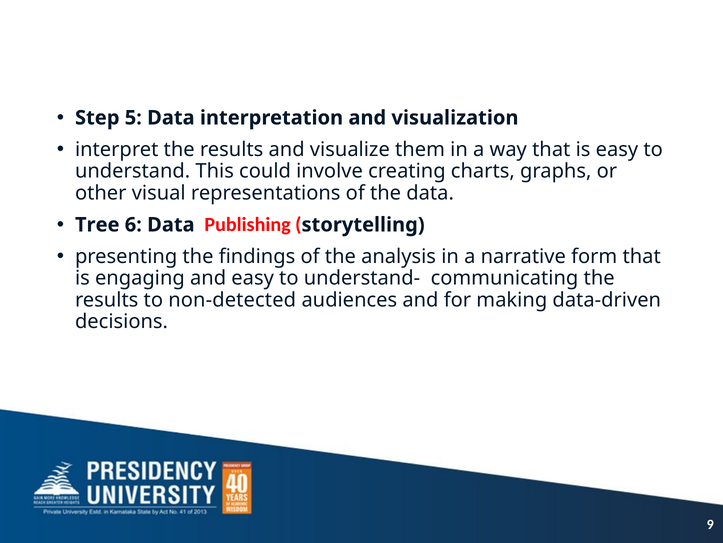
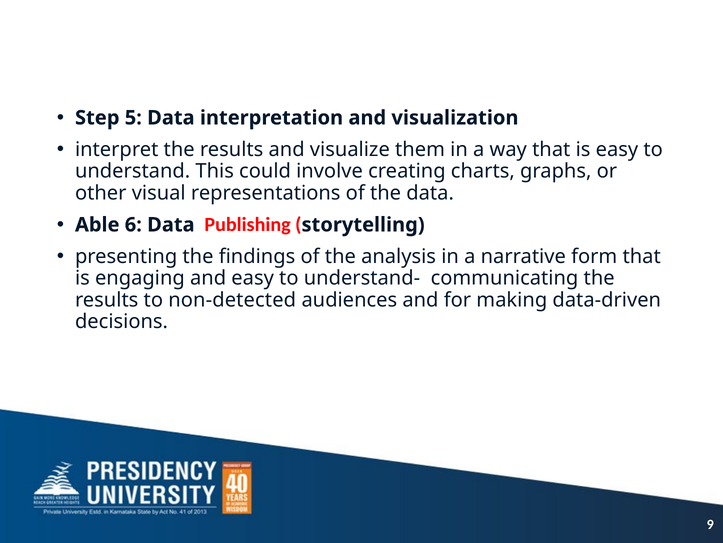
Tree: Tree -> Able (97, 225)
